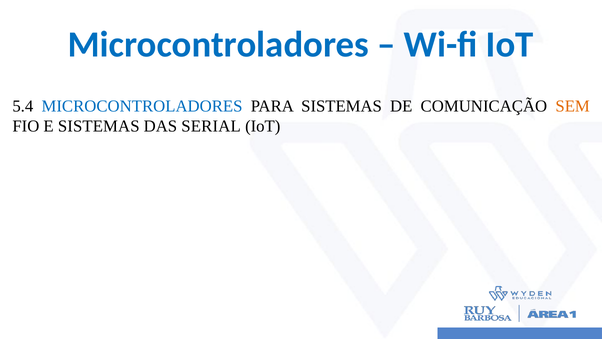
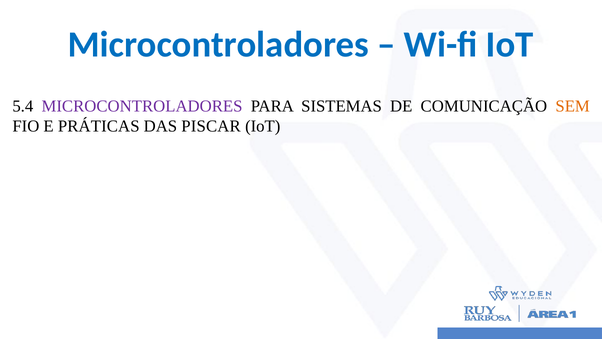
MICROCONTROLADORES colour: blue -> purple (142, 106)
E SISTEMAS: SISTEMAS -> PRÁTICAS (99, 126)
SERIAL: SERIAL -> PISCAR (211, 126)
